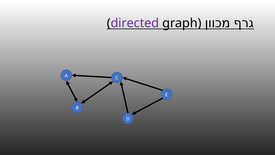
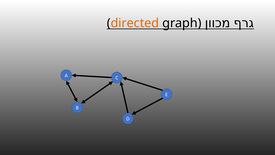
directed colour: purple -> orange (135, 23)
